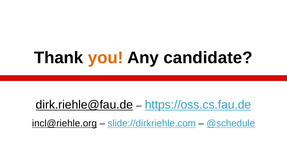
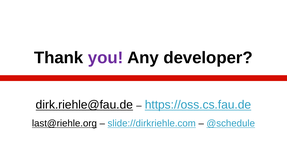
you colour: orange -> purple (106, 57)
candidate: candidate -> developer (208, 57)
incl@riehle.org: incl@riehle.org -> last@riehle.org (64, 123)
